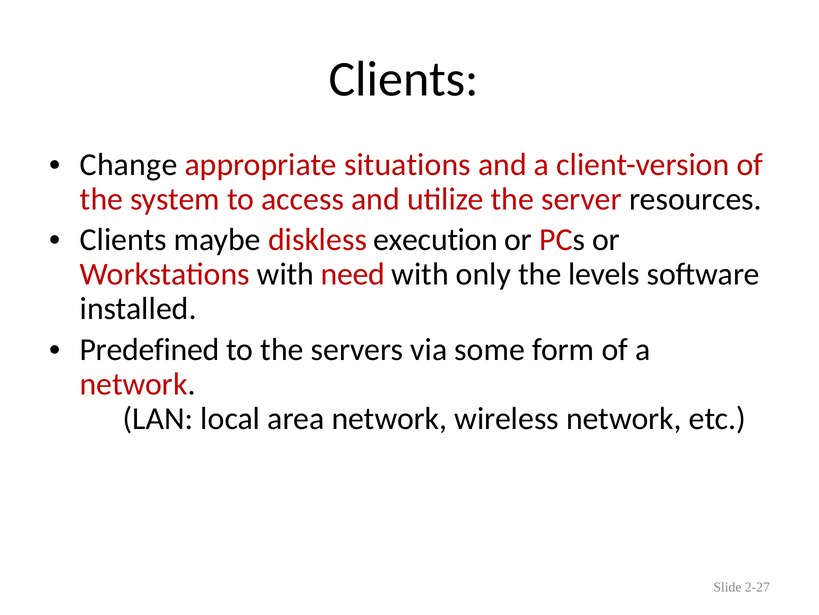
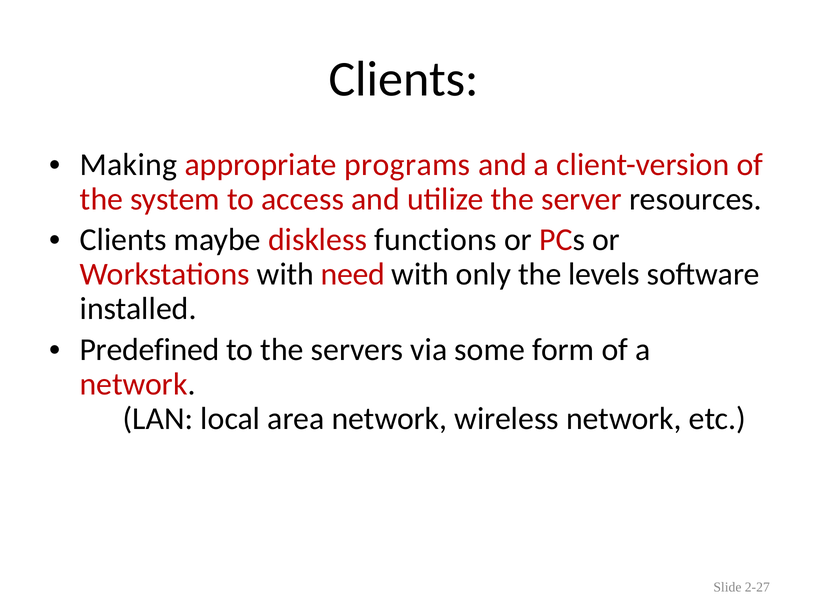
Change: Change -> Making (129, 164)
situations: situations -> programs (407, 164)
execution: execution -> functions (435, 240)
